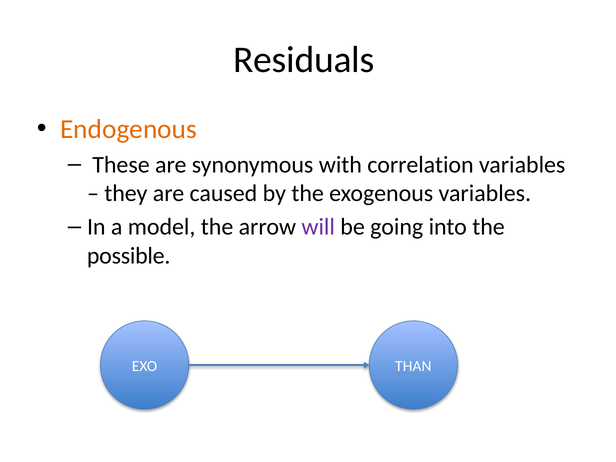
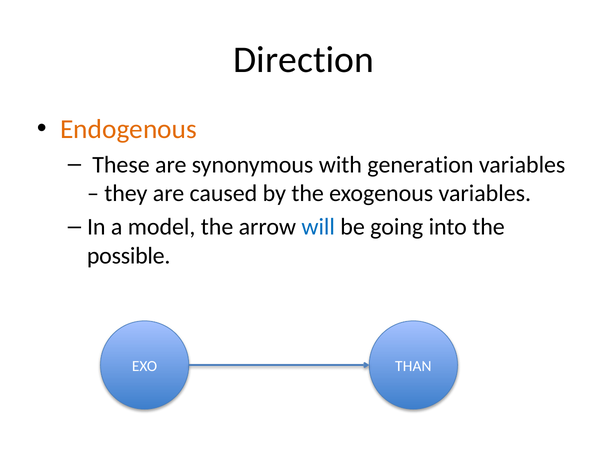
Residuals: Residuals -> Direction (304, 60)
correlation: correlation -> generation (420, 165)
will colour: purple -> blue (318, 227)
